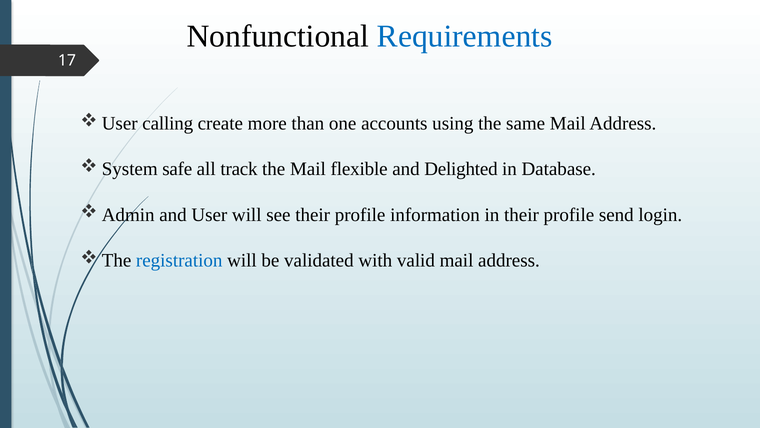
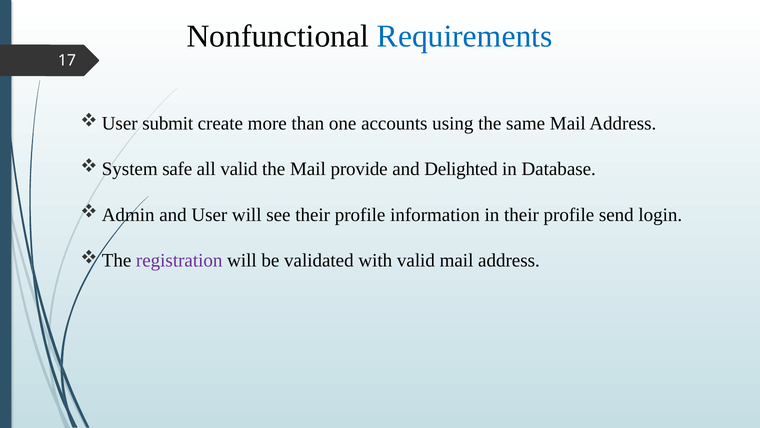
calling: calling -> submit (168, 123)
all track: track -> valid (239, 169)
flexible: flexible -> provide (359, 169)
registration colour: blue -> purple (179, 260)
